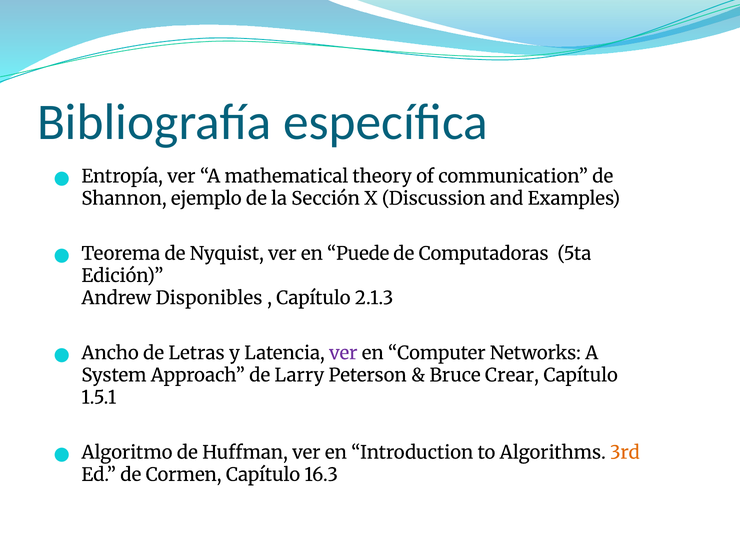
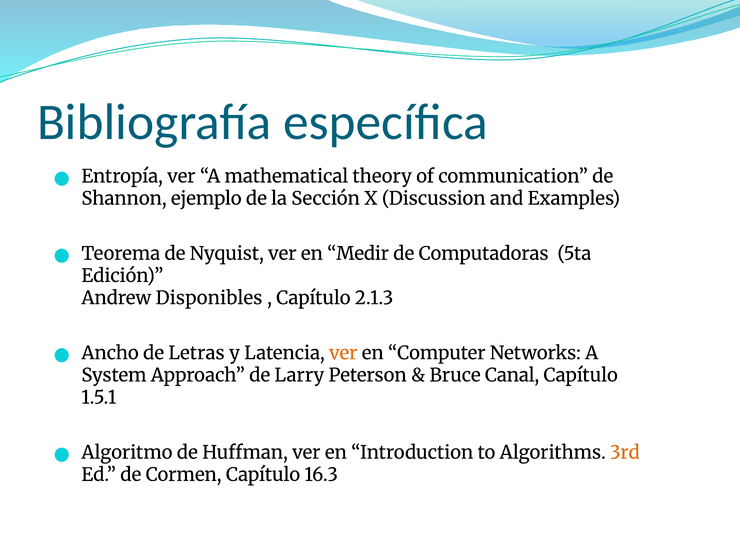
Puede: Puede -> Medir (358, 254)
ver colour: purple -> orange (343, 353)
Crear: Crear -> Canal (512, 375)
